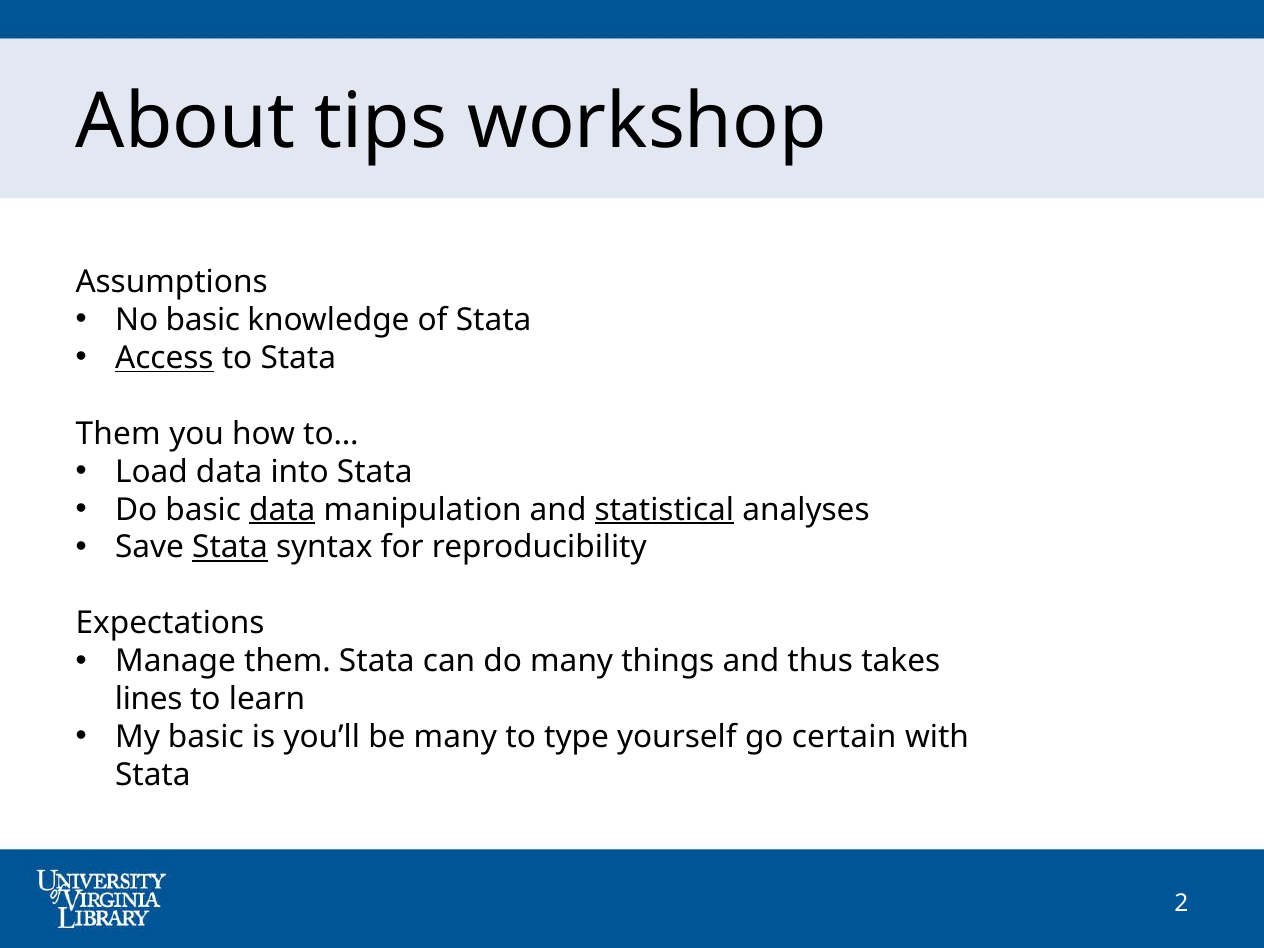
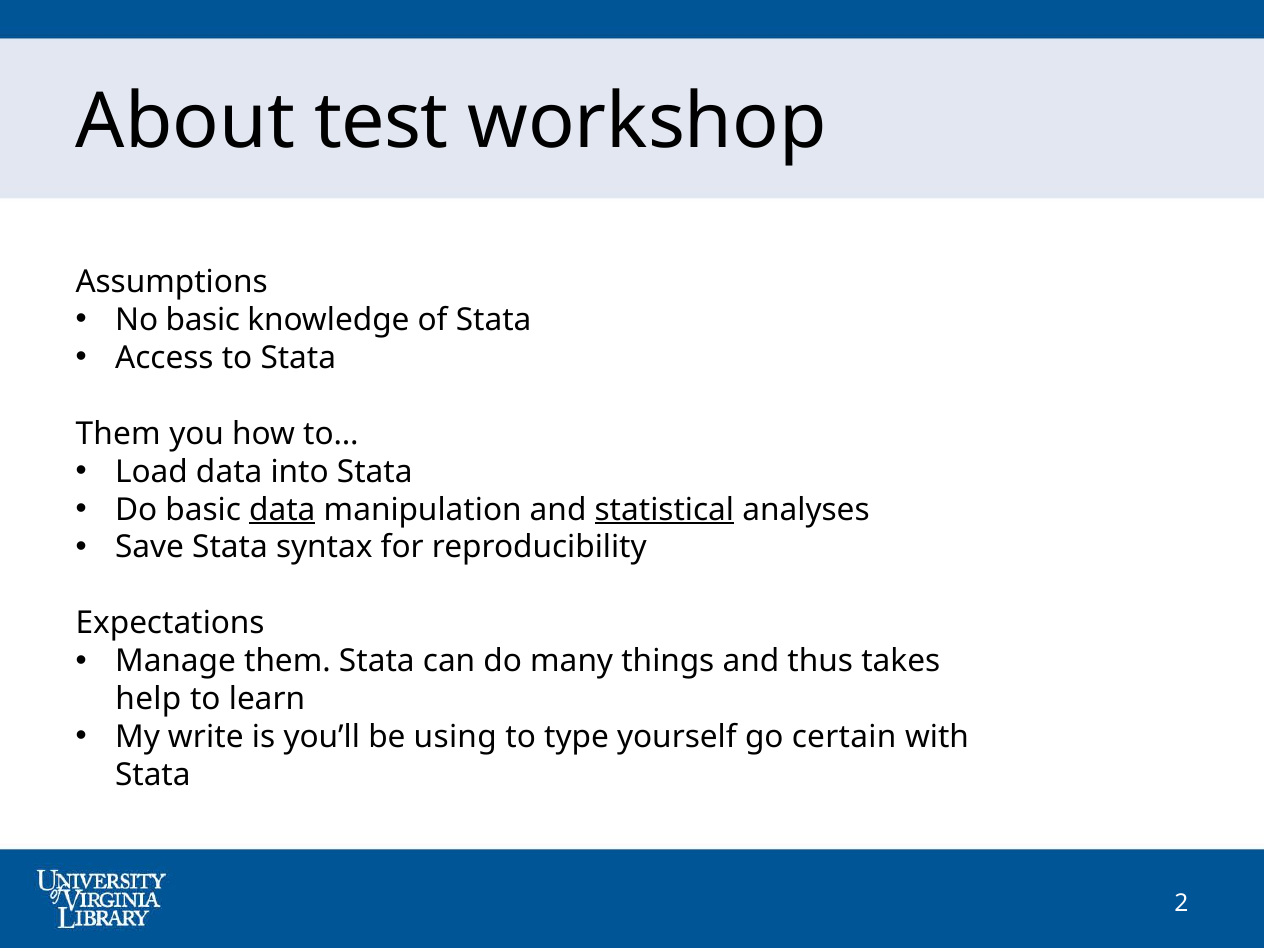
tips: tips -> test (381, 122)
Access underline: present -> none (164, 358)
Stata underline: present -> none (230, 548)
lines: lines -> help (148, 699)
My basic: basic -> write (206, 737)
be many: many -> using (455, 737)
